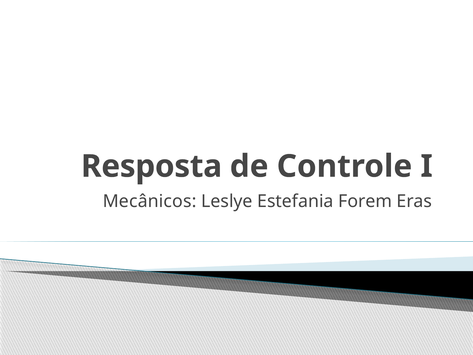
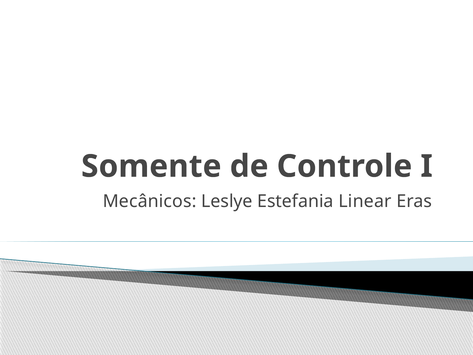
Resposta: Resposta -> Somente (151, 166)
Forem: Forem -> Linear (365, 201)
